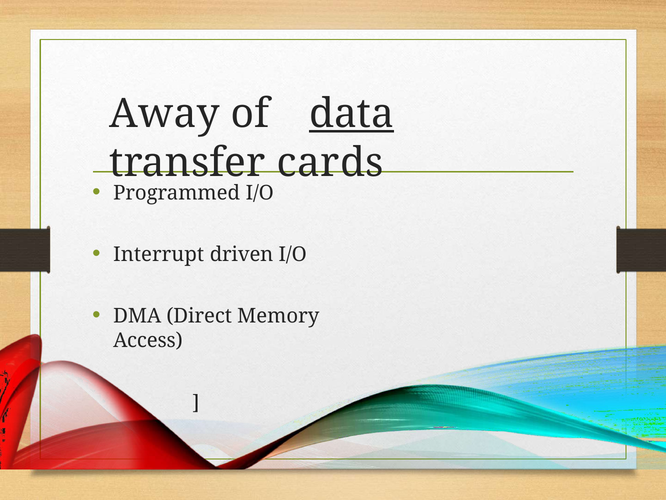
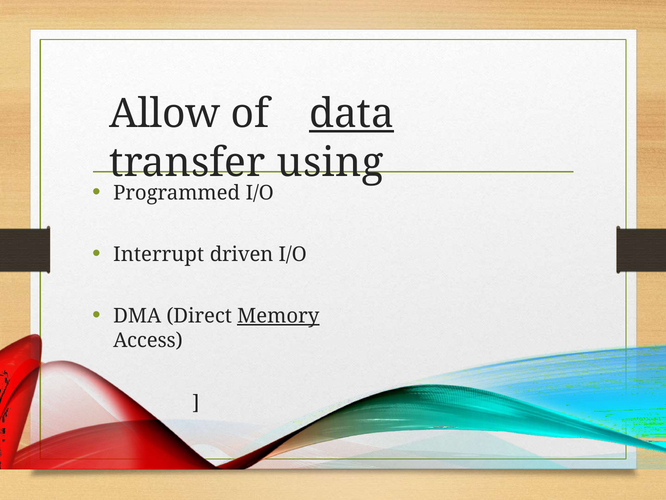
Away: Away -> Allow (165, 114)
cards: cards -> using (330, 163)
Memory underline: none -> present (278, 316)
